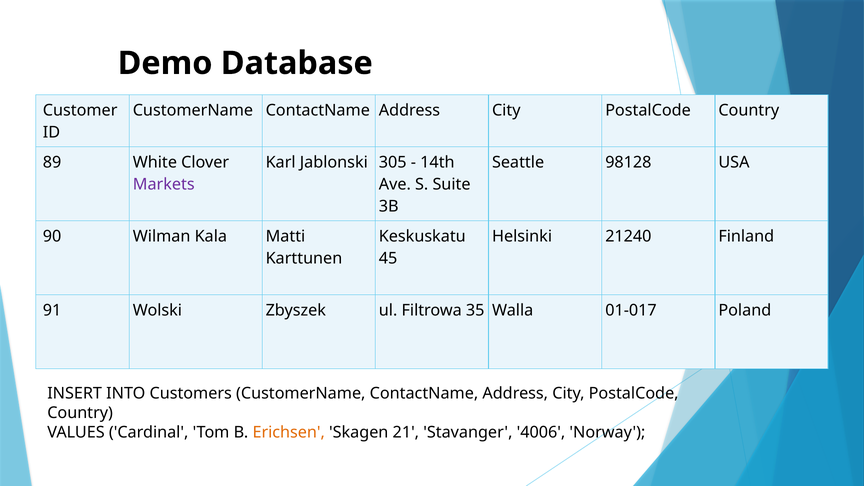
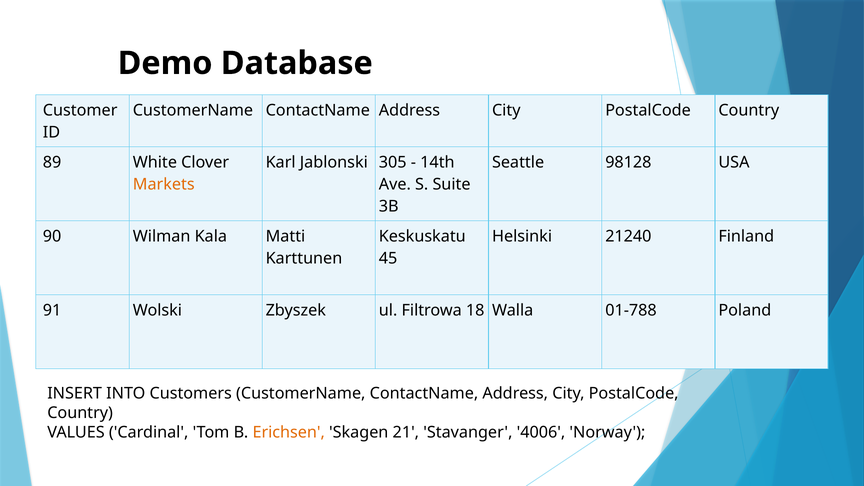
Markets colour: purple -> orange (164, 184)
35: 35 -> 18 (475, 310)
01-017: 01-017 -> 01-788 (631, 310)
